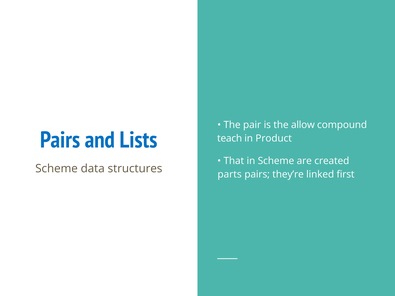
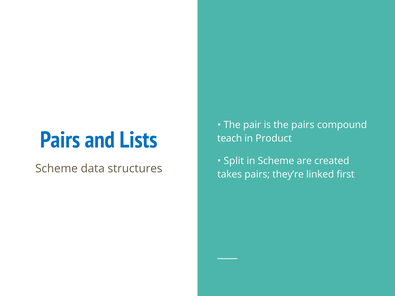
the allow: allow -> pairs (303, 125)
That: That -> Split (234, 161)
parts: parts -> takes (230, 175)
